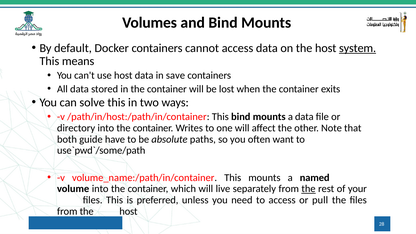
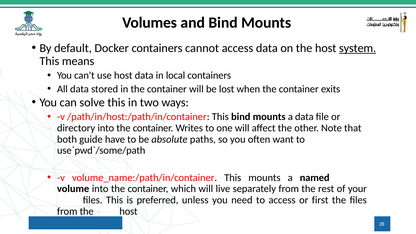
save: save -> local (176, 75)
the underline: present -> none (309, 189)
pull: pull -> first (320, 200)
